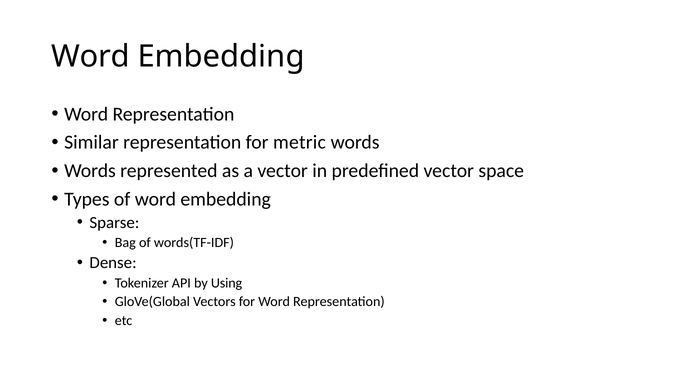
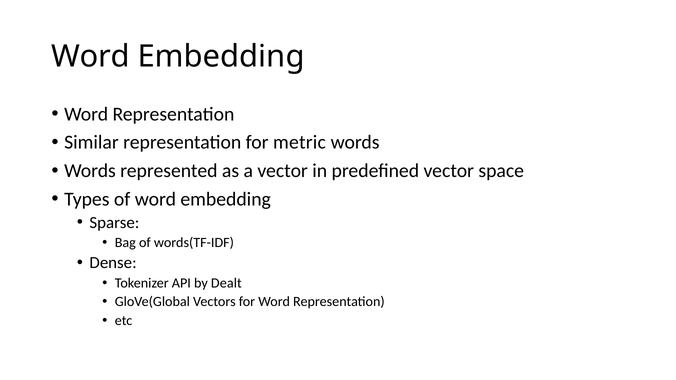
Using: Using -> Dealt (226, 283)
